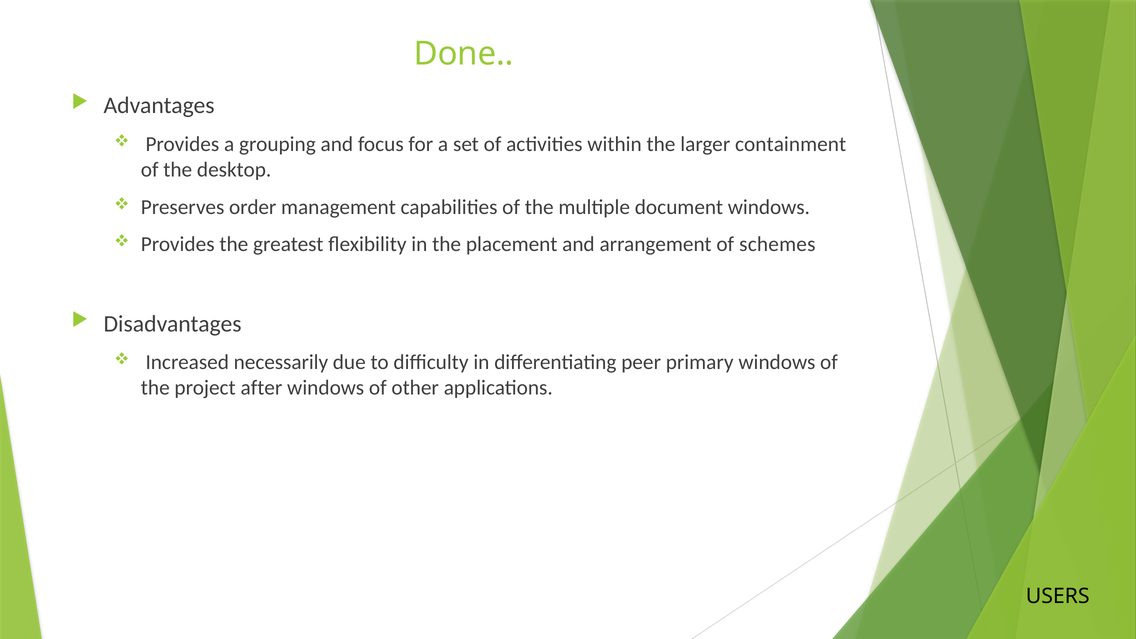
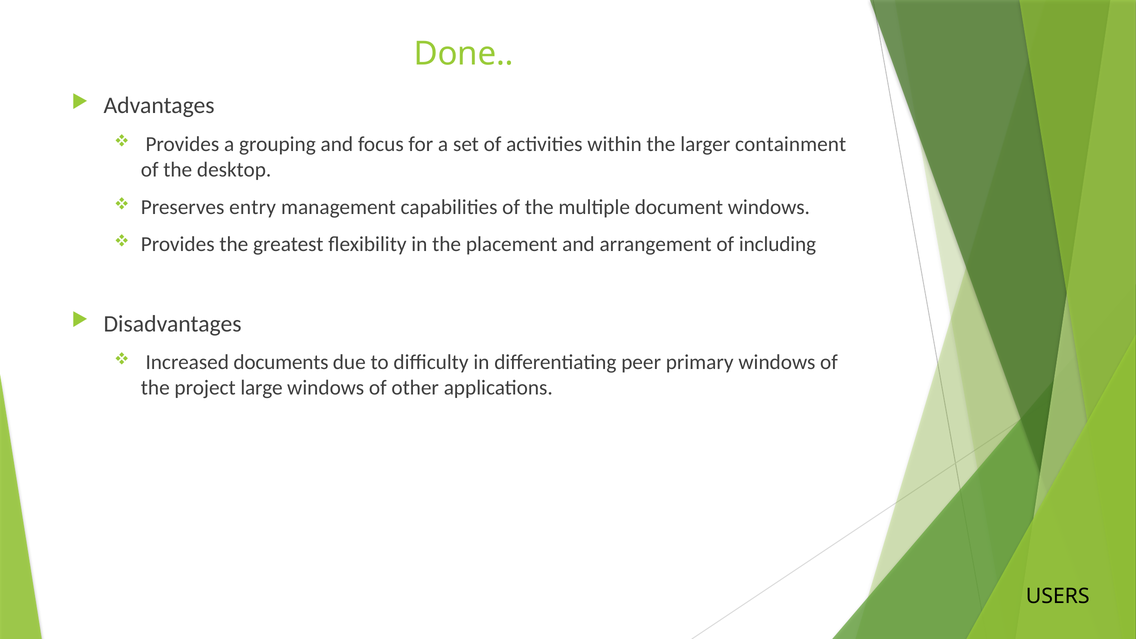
order: order -> entry (253, 207)
schemes: schemes -> including (778, 244)
necessarily: necessarily -> documents (281, 362)
after: after -> large (262, 388)
